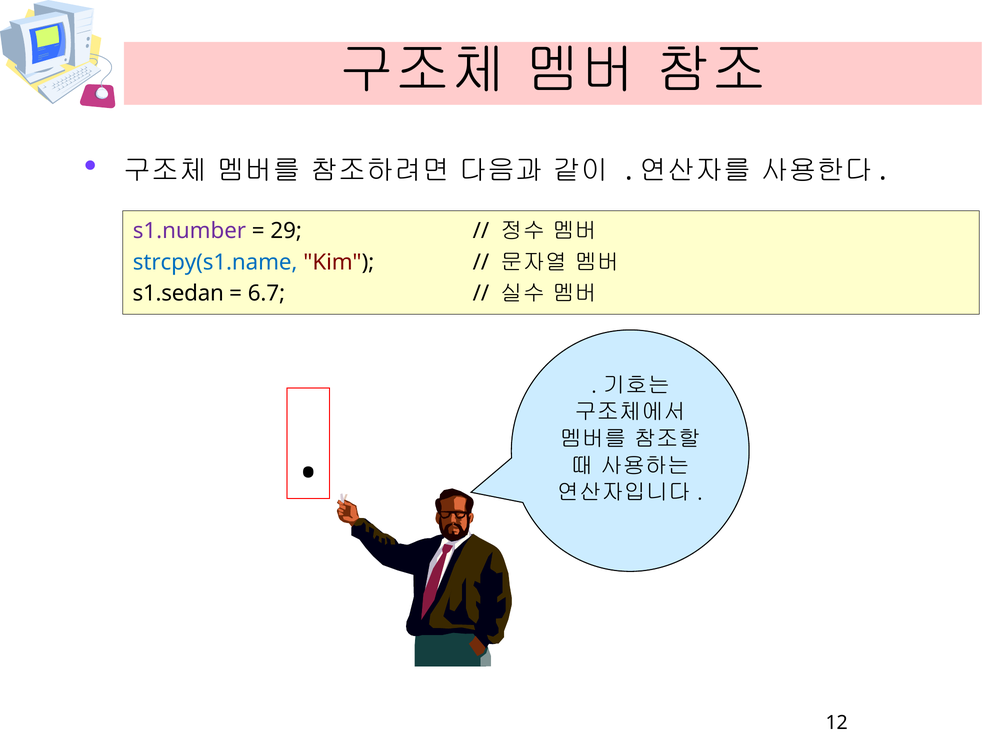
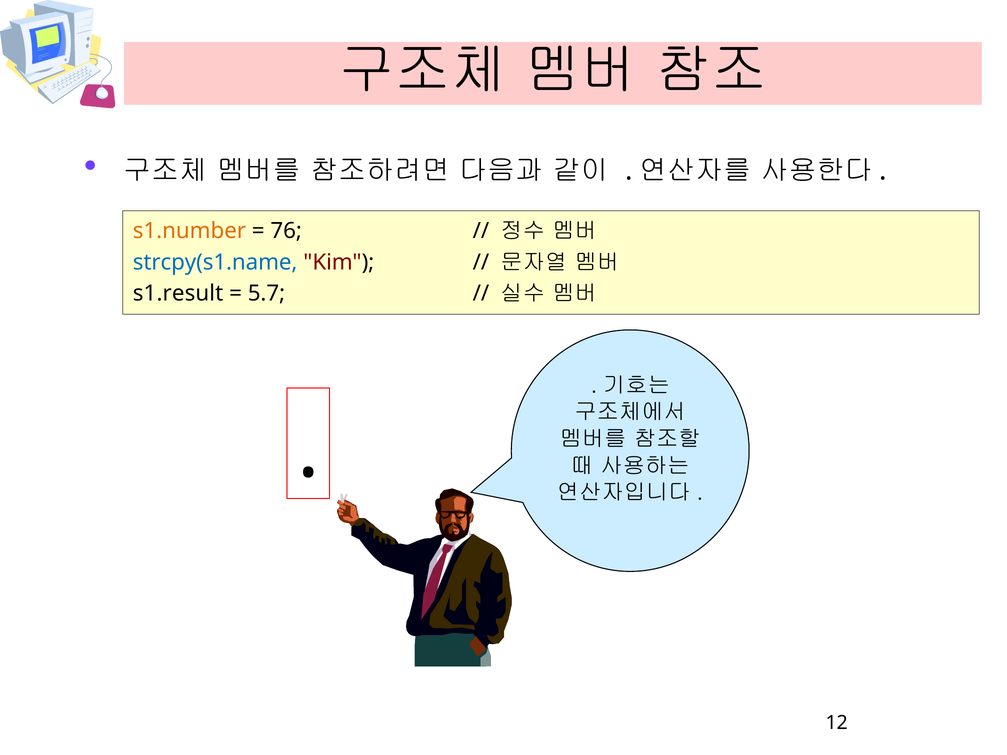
s1.number colour: purple -> orange (189, 231)
29: 29 -> 76 (286, 231)
s1.sedan: s1.sedan -> s1.result (178, 294)
6.7: 6.7 -> 5.7 (266, 294)
